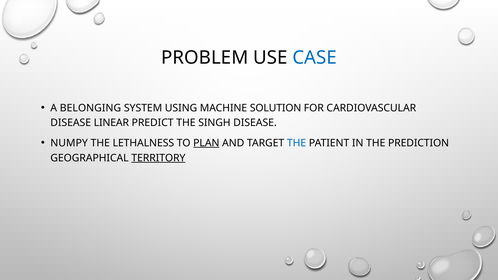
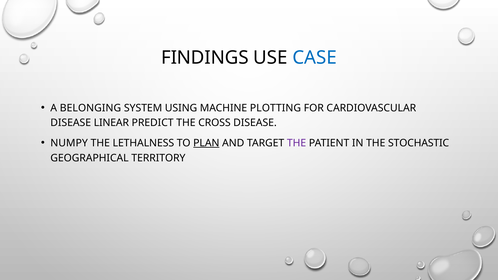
PROBLEM: PROBLEM -> FINDINGS (205, 58)
SOLUTION: SOLUTION -> PLOTTING (275, 108)
SINGH: SINGH -> CROSS (214, 123)
THE colour: blue -> purple (297, 143)
PREDICTION: PREDICTION -> STOCHASTIC (419, 143)
TERRITORY underline: present -> none (158, 158)
